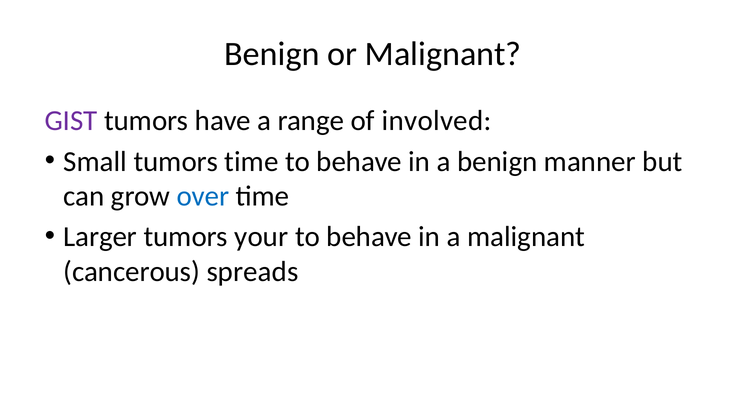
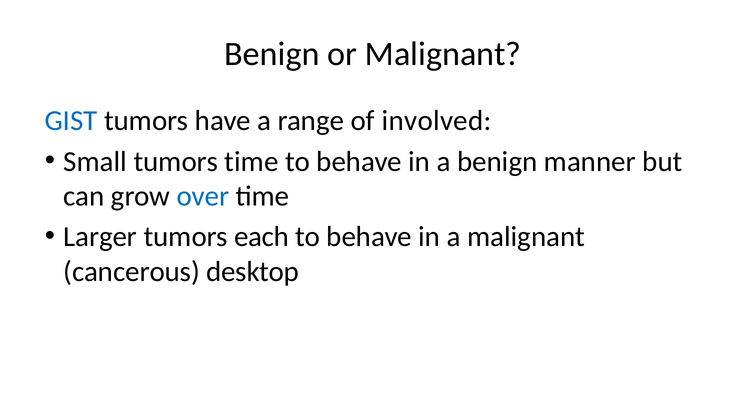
GIST colour: purple -> blue (71, 121)
your: your -> each (262, 237)
spreads: spreads -> desktop (253, 272)
